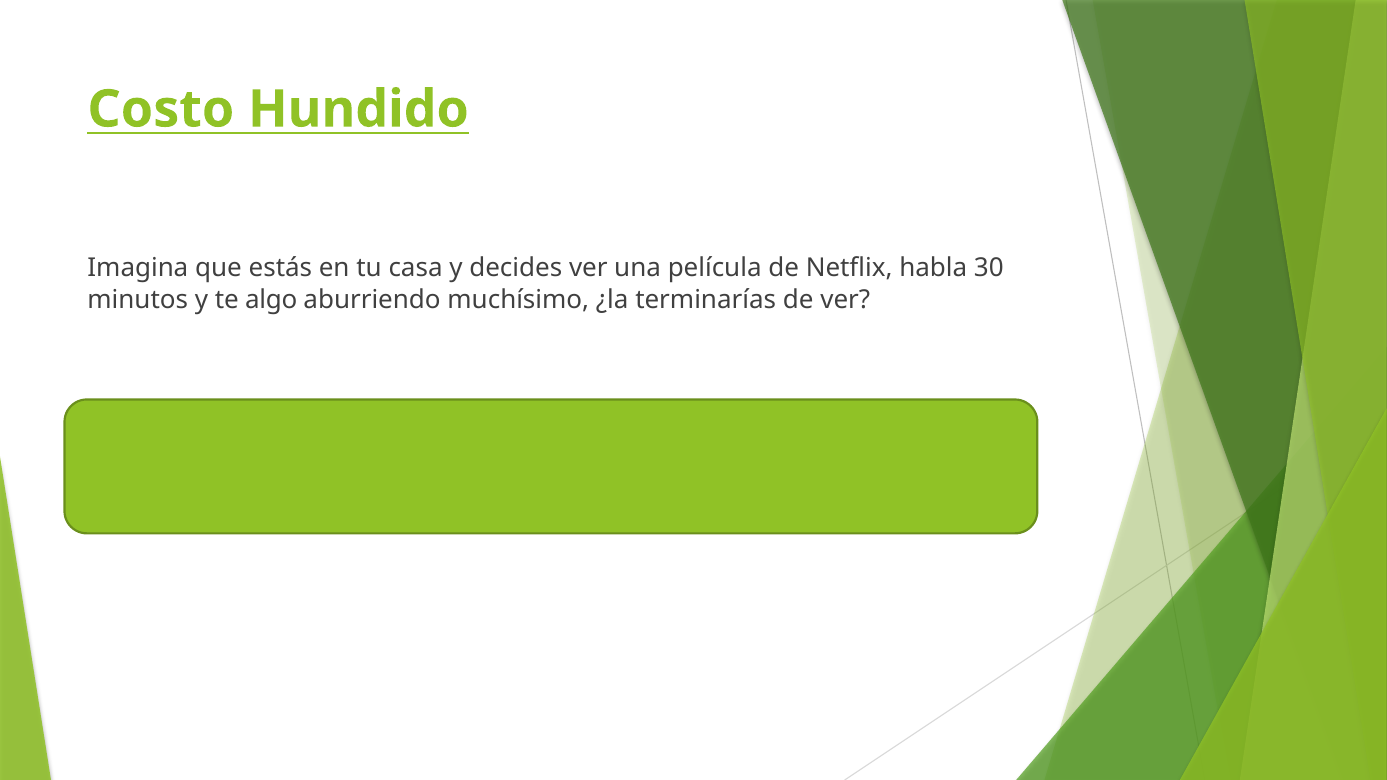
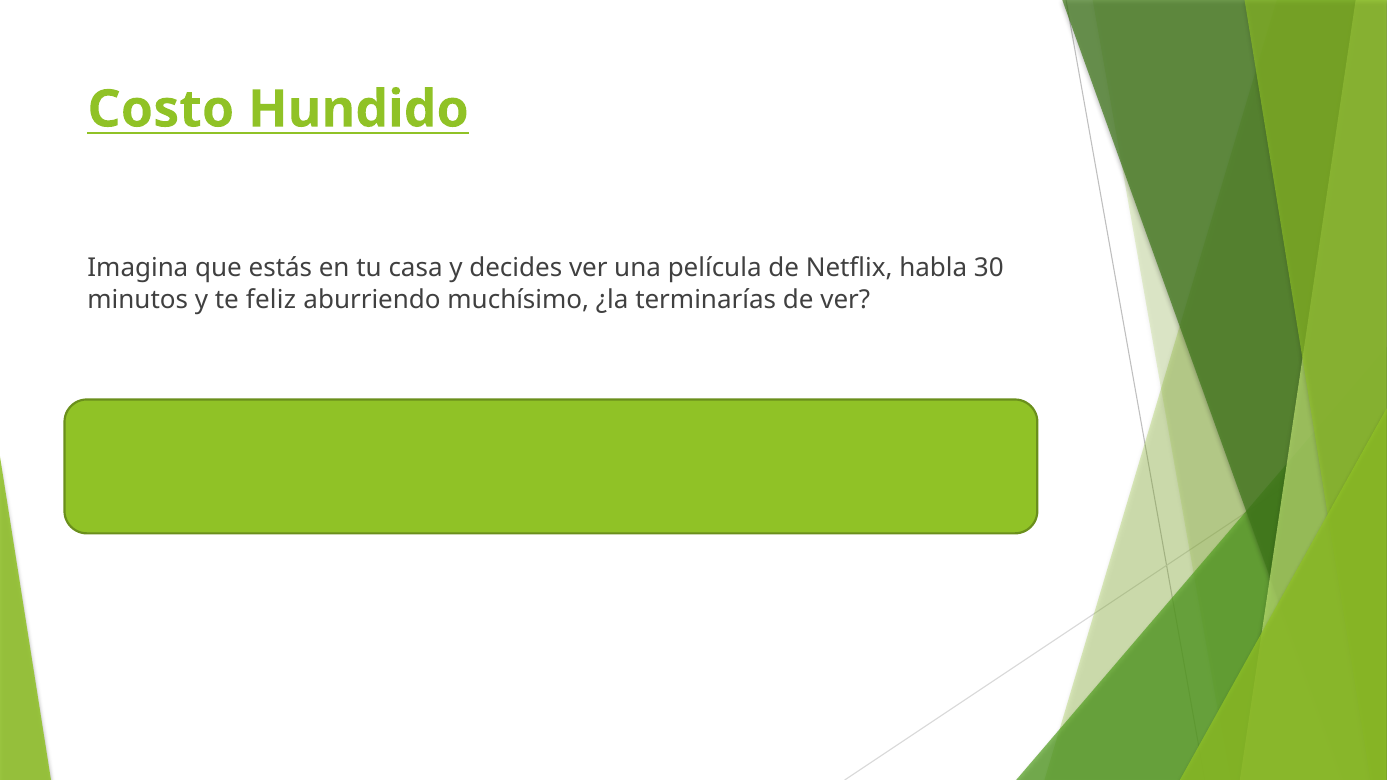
algo: algo -> feliz (271, 300)
